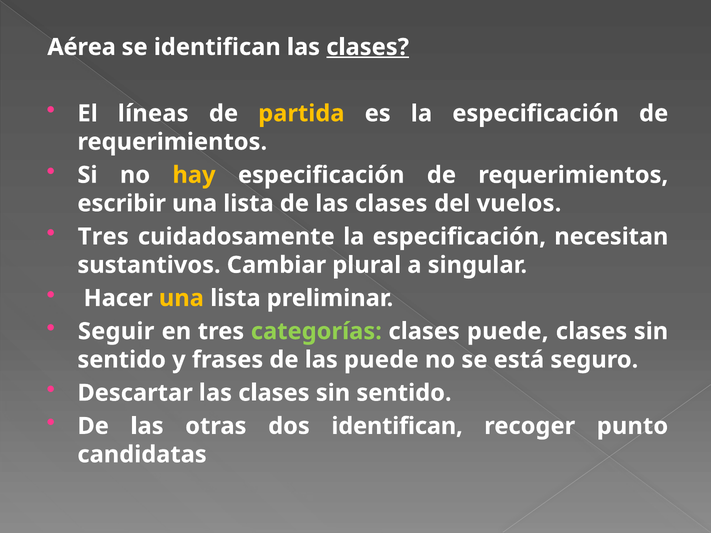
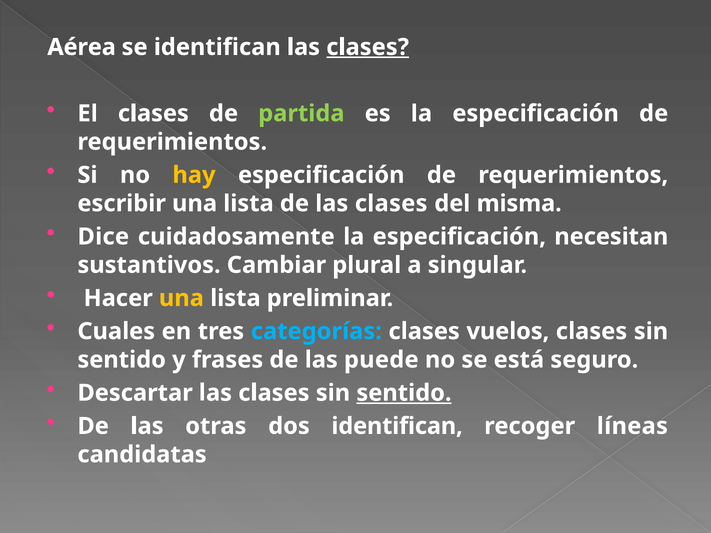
El líneas: líneas -> clases (153, 113)
partida colour: yellow -> light green (301, 113)
vuelos: vuelos -> misma (519, 204)
Tres: Tres -> Dice (103, 237)
Seguir: Seguir -> Cuales (116, 331)
categorías colour: light green -> light blue (316, 331)
clases puede: puede -> vuelos (508, 331)
sentido underline: none -> present (404, 393)
punto: punto -> líneas (632, 426)
